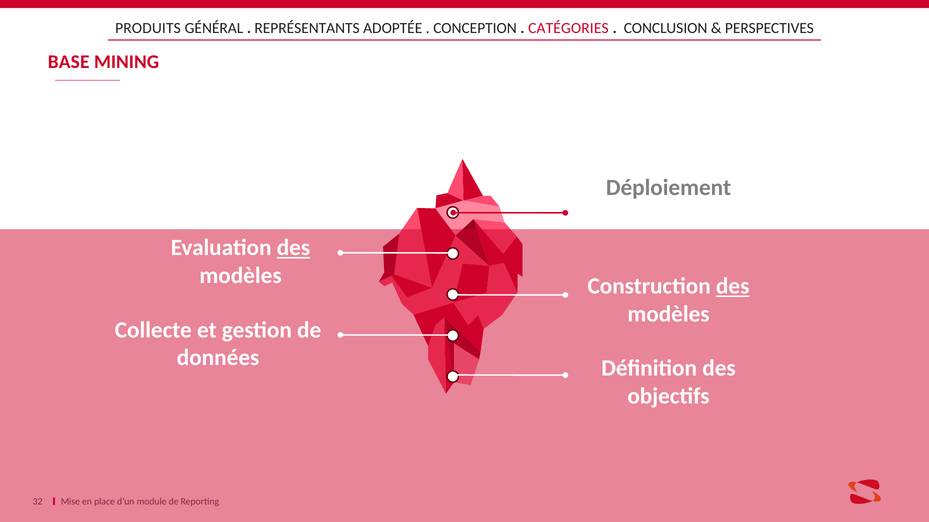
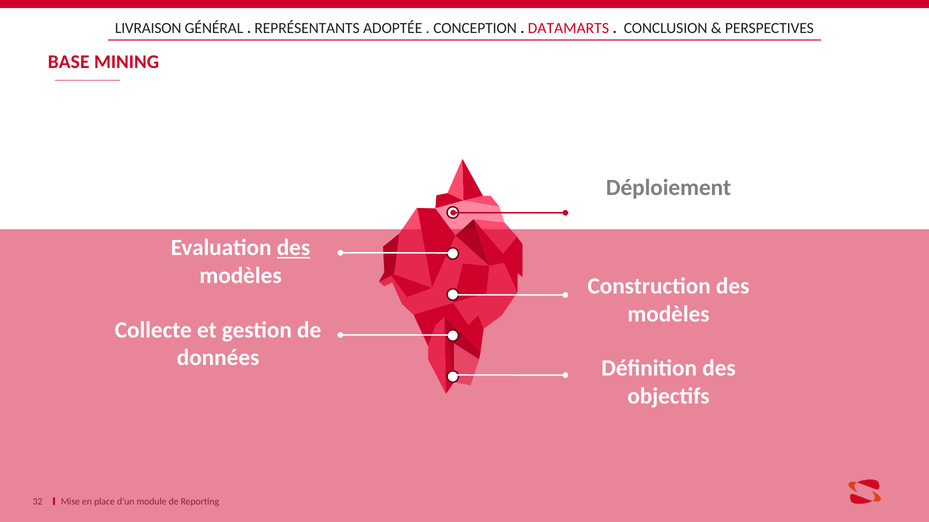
PRODUITS: PRODUITS -> LIVRAISON (148, 28)
CATÉGORIES: CATÉGORIES -> DATAMARTS (568, 28)
des underline: present -> none (733, 286)
